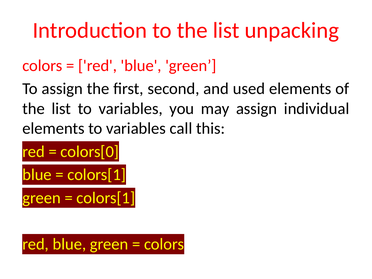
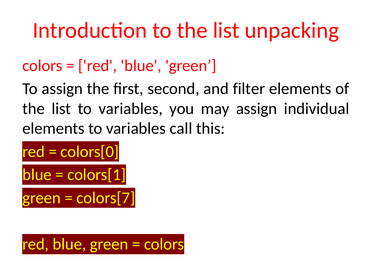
used: used -> filter (249, 89)
colors[1: colors[1 -> colors[7 (106, 198)
